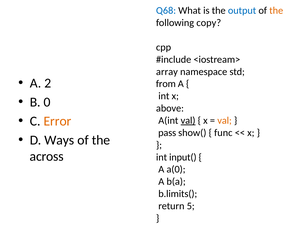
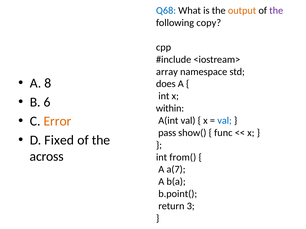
output colour: blue -> orange (242, 11)
the colour: orange -> purple (276, 11)
2: 2 -> 8 (48, 83)
from: from -> does (166, 84)
0: 0 -> 6 (47, 102)
above: above -> within (170, 109)
val underline: present -> none (188, 121)
val colour: orange -> blue (225, 121)
Ways: Ways -> Fixed (59, 140)
input(: input( -> from( (183, 157)
a(0: a(0 -> a(7 (176, 170)
b.limits(: b.limits( -> b.point( (178, 194)
5: 5 -> 3 (191, 206)
